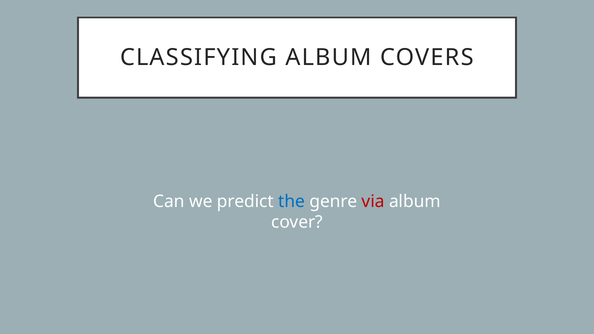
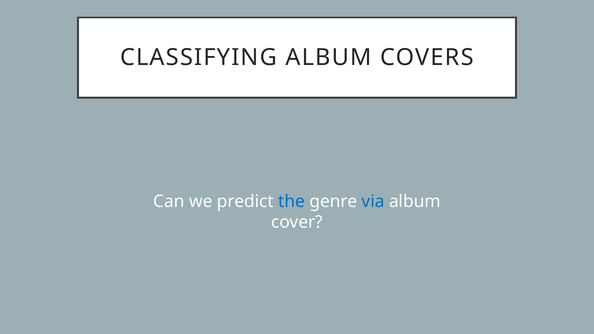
via colour: red -> blue (373, 201)
